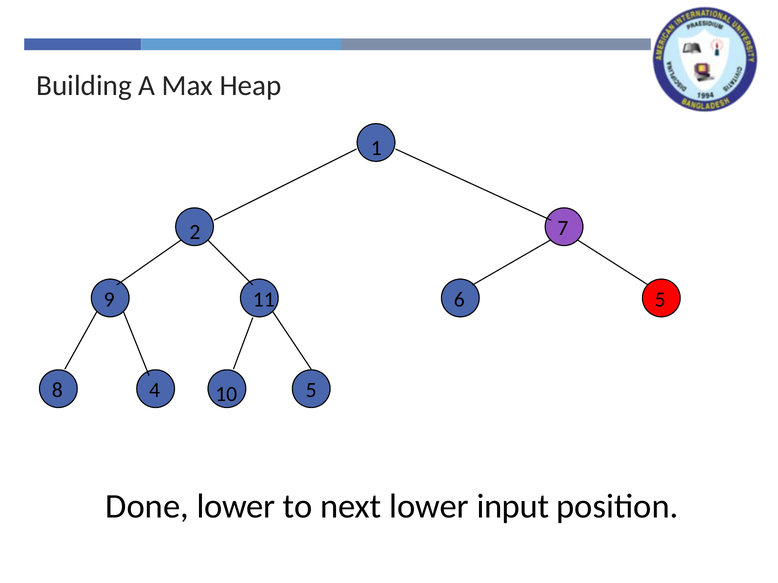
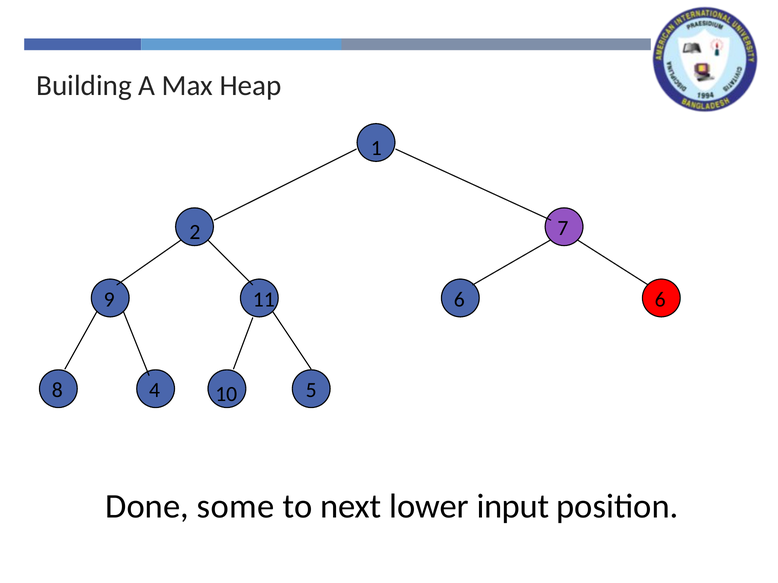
6 5: 5 -> 6 (660, 300)
Done lower: lower -> some (236, 507)
